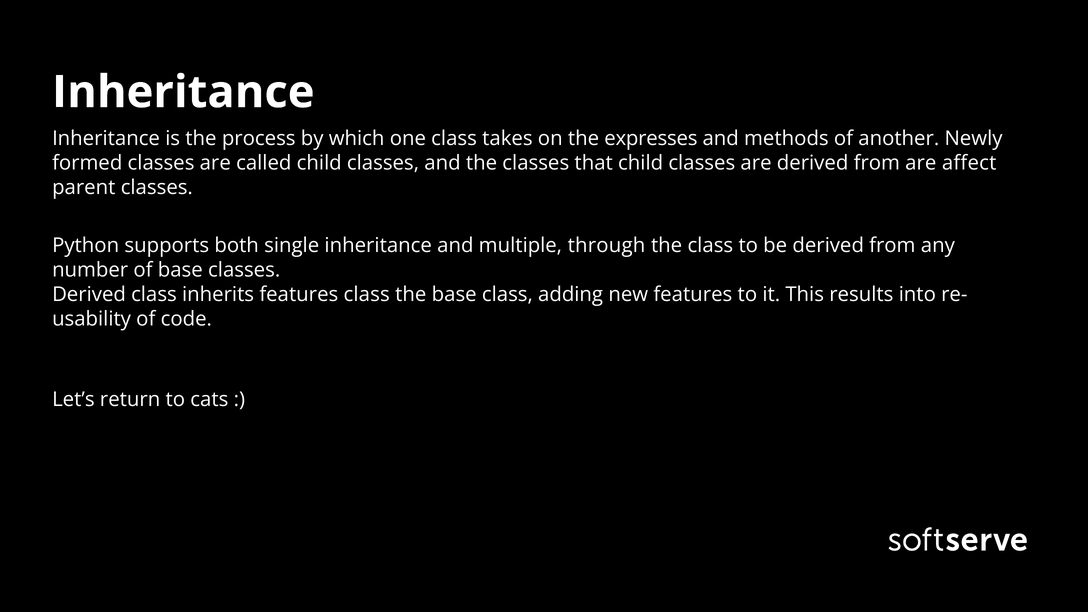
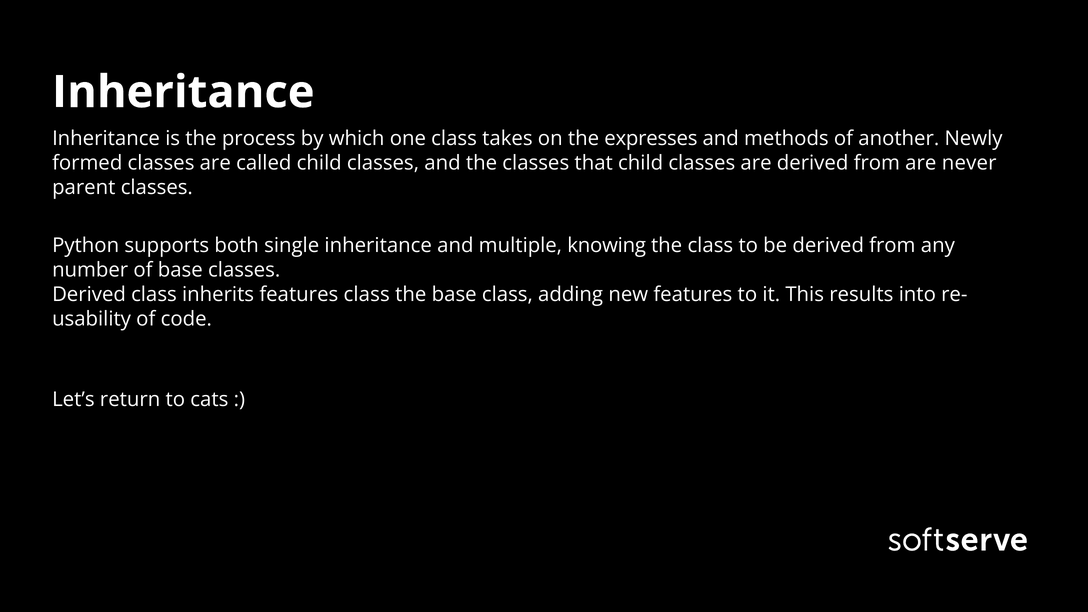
affect: affect -> never (969, 163)
through: through -> knowing (607, 245)
